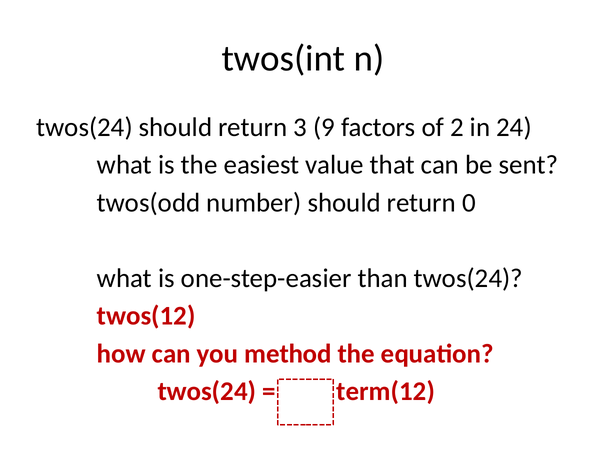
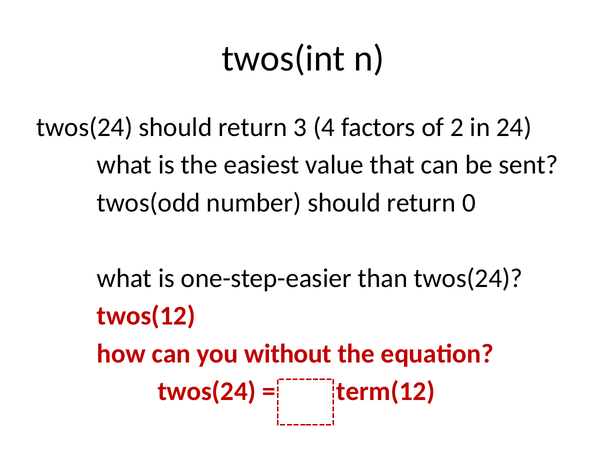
9: 9 -> 4 (324, 127)
method: method -> without (288, 353)
